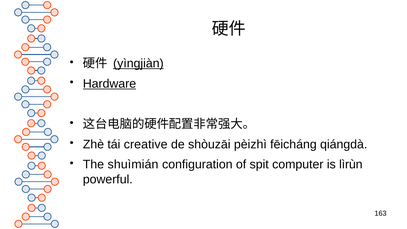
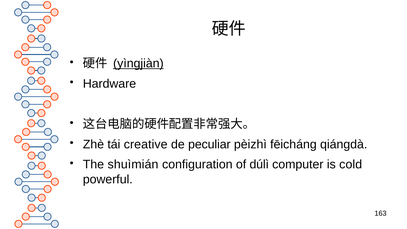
Hardware underline: present -> none (109, 84)
shòuzāi: shòuzāi -> peculiar (209, 144)
spit: spit -> dúlì (259, 164)
lìrùn: lìrùn -> cold (351, 164)
